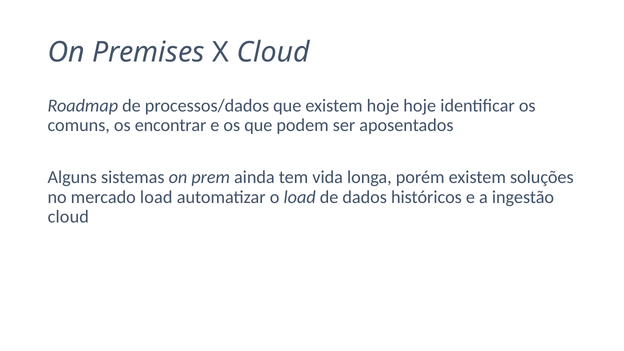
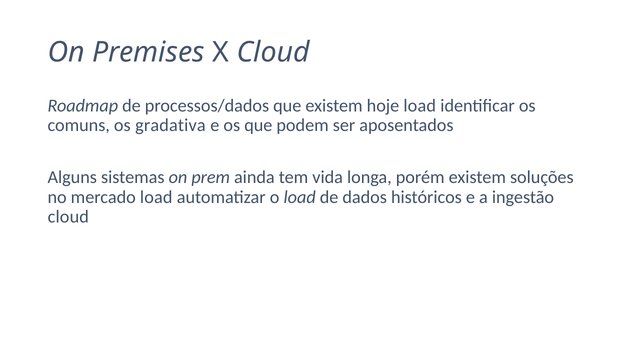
hoje hoje: hoje -> load (420, 106)
encontrar: encontrar -> gradativa (170, 125)
